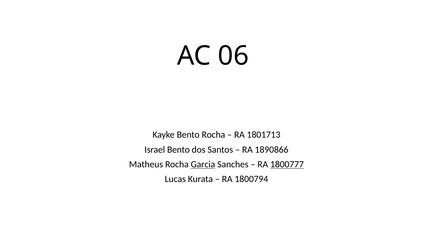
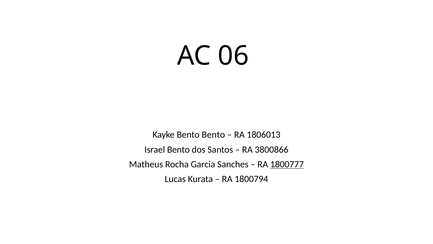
Bento Rocha: Rocha -> Bento (213, 135)
1801713: 1801713 -> 1806013 (264, 135)
1890866: 1890866 -> 3800866 (272, 149)
Garcia underline: present -> none (203, 164)
